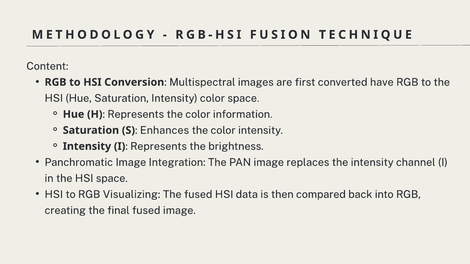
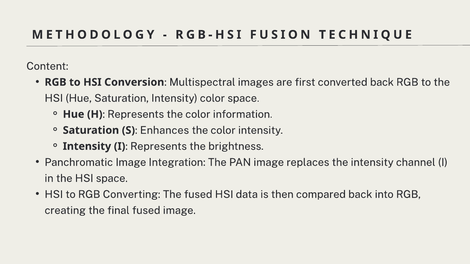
converted have: have -> back (382, 82)
Visualizing: Visualizing -> Converting (132, 195)
